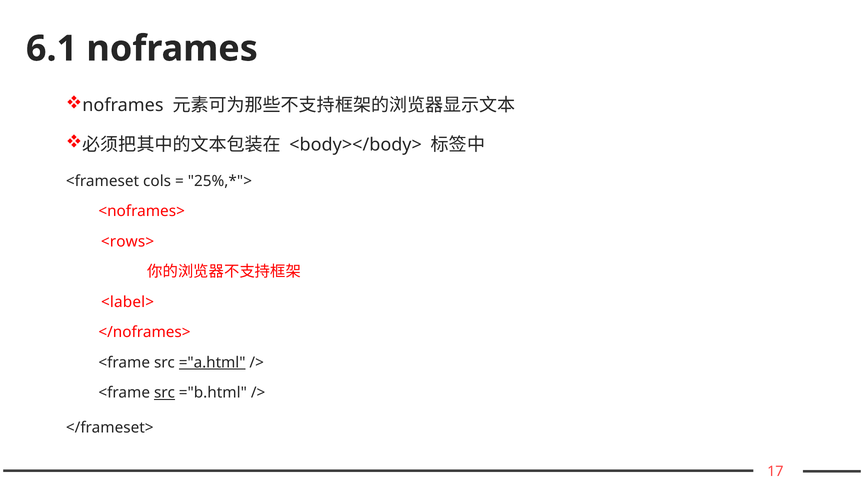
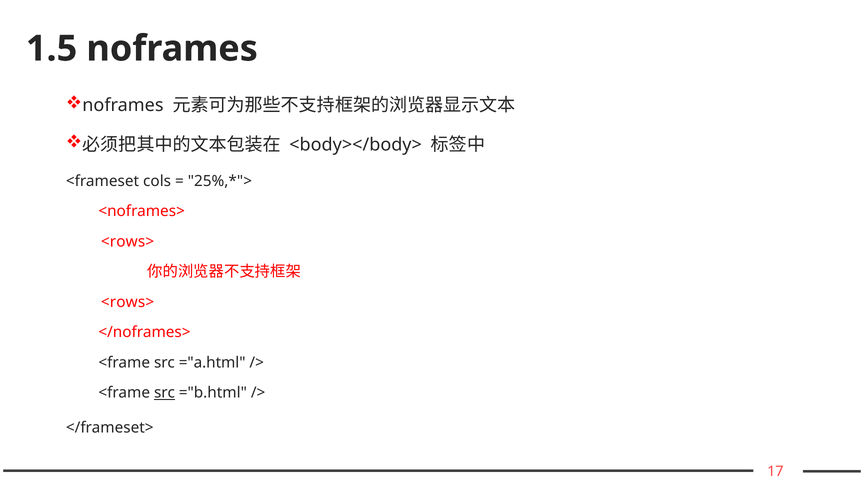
6.1: 6.1 -> 1.5 (52, 49)
<label>: <label> -> <rows> (128, 302)
="a.html underline: present -> none (212, 362)
